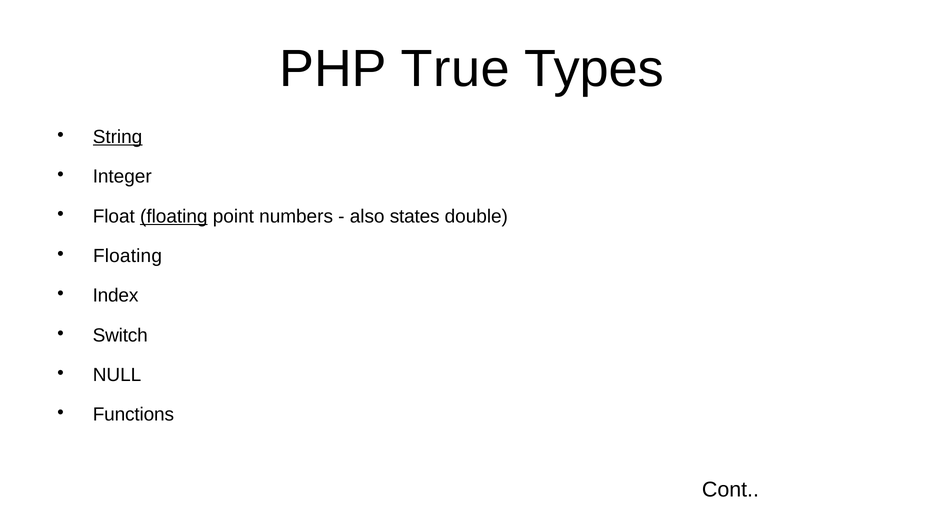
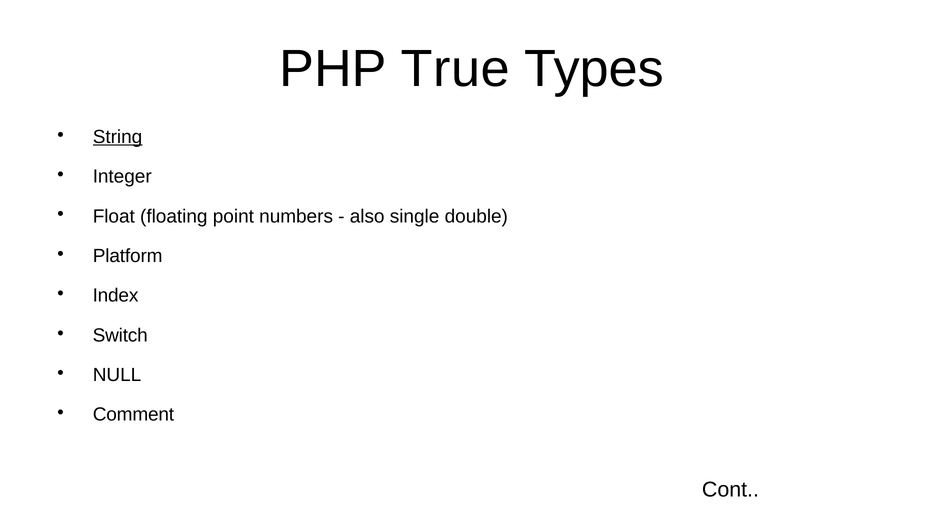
floating underline: present -> none (174, 216)
states: states -> single (415, 216)
Floating: Floating -> Platform (128, 256)
Functions: Functions -> Comment (133, 415)
